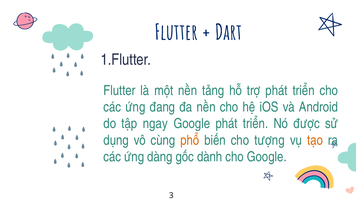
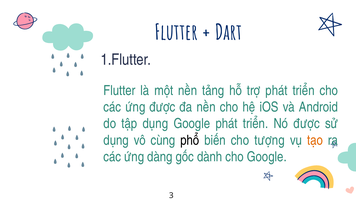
ứng đang: đang -> được (162, 107)
tập ngay: ngay -> dụng (155, 124)
phổ colour: orange -> black (190, 140)
